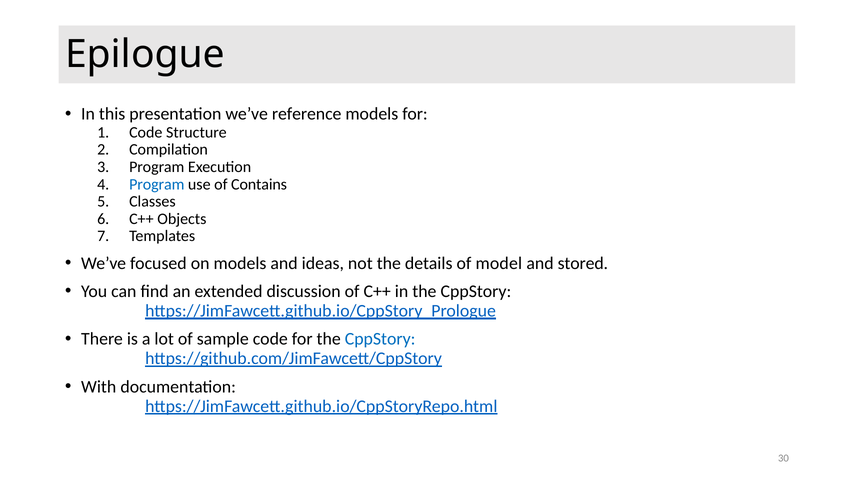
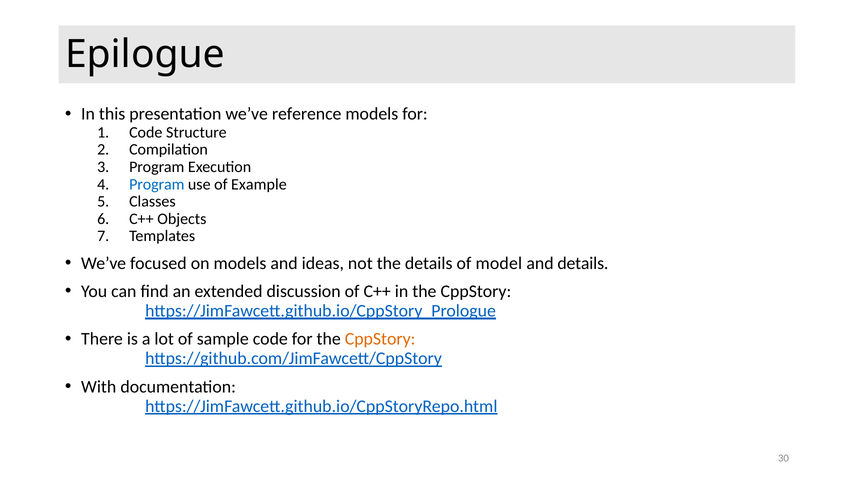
Contains: Contains -> Example (259, 184)
and stored: stored -> details (583, 263)
CppStory colour: blue -> orange (380, 339)
